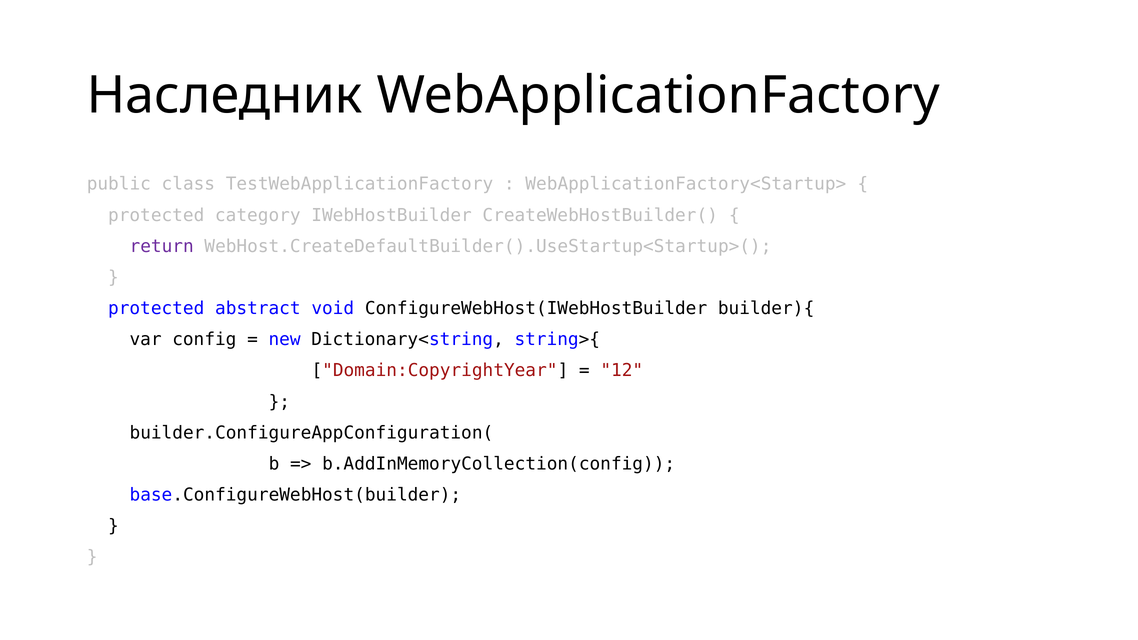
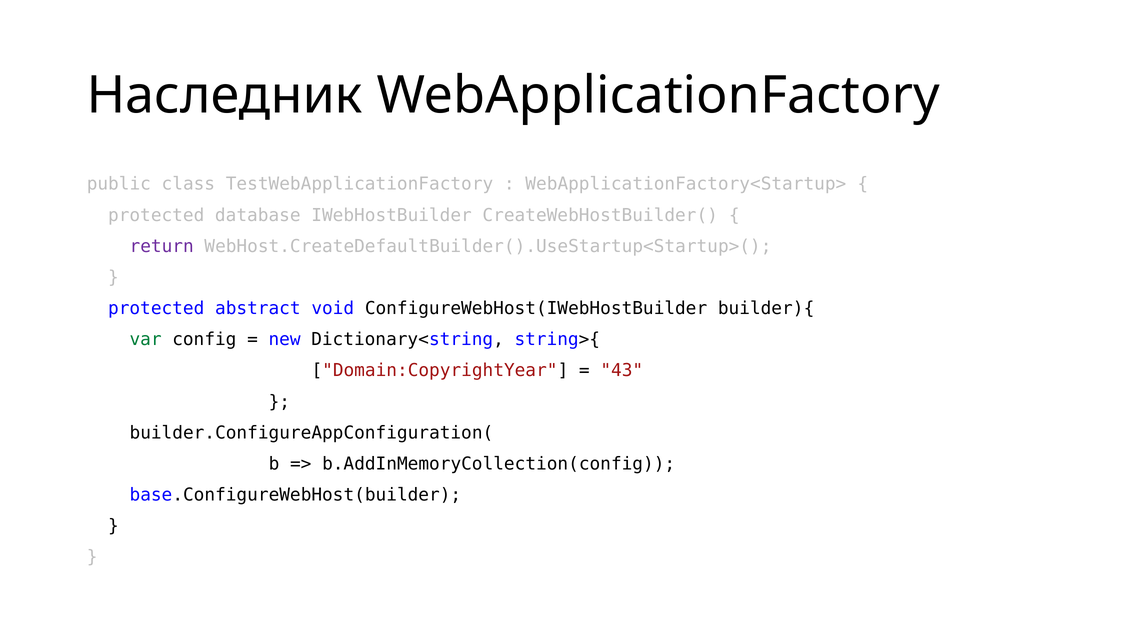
category: category -> database (258, 215)
var colour: black -> green (146, 340)
12: 12 -> 43 (622, 371)
